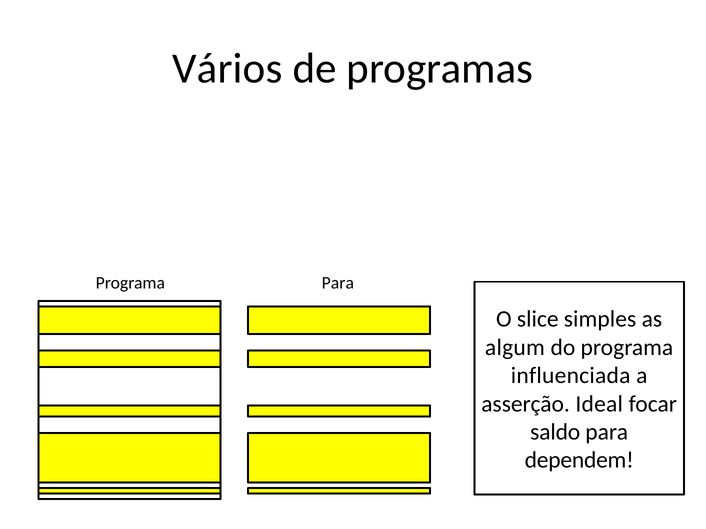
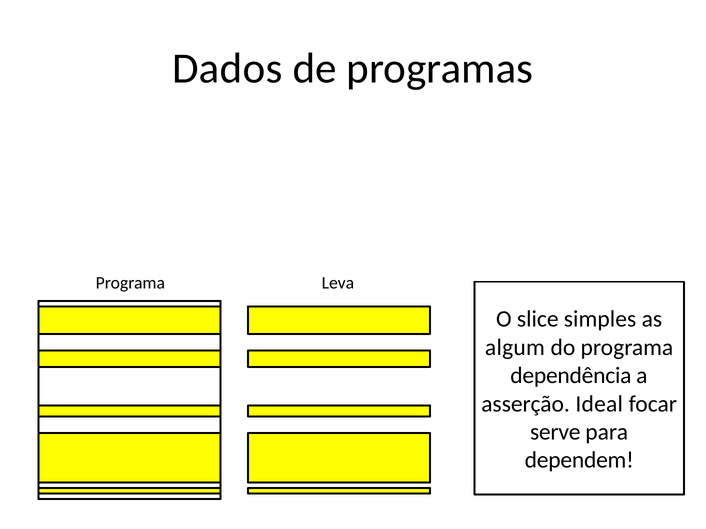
Vários: Vários -> Dados (227, 68)
Para: Para -> Leva (338, 283)
influenciada: influenciada -> dependência (571, 376)
saldo: saldo -> serve (555, 432)
